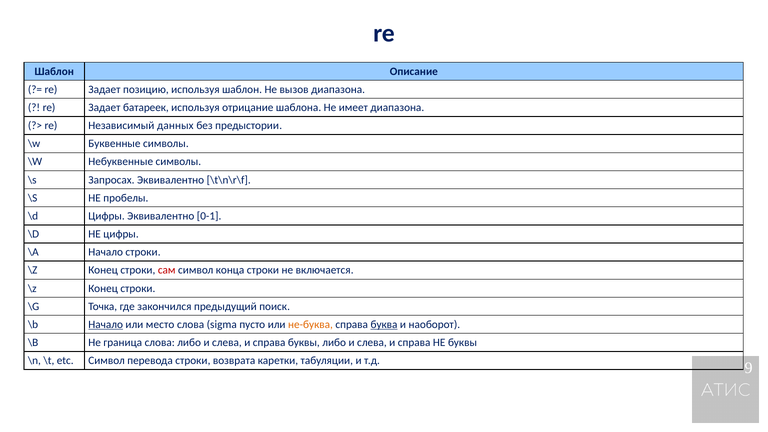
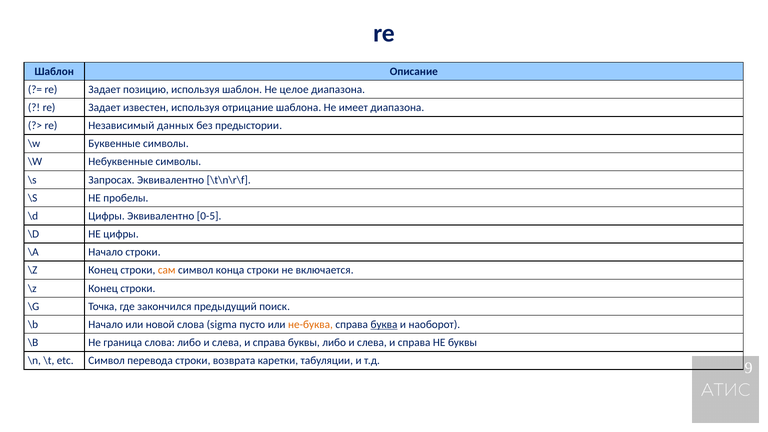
вызов: вызов -> целое (294, 90)
батареек: батареек -> известен (146, 108)
0-1: 0-1 -> 0-5 (209, 216)
сам colour: red -> orange (167, 270)
Начало underline: present -> none (106, 324)
меcто: меcто -> новой (160, 324)
